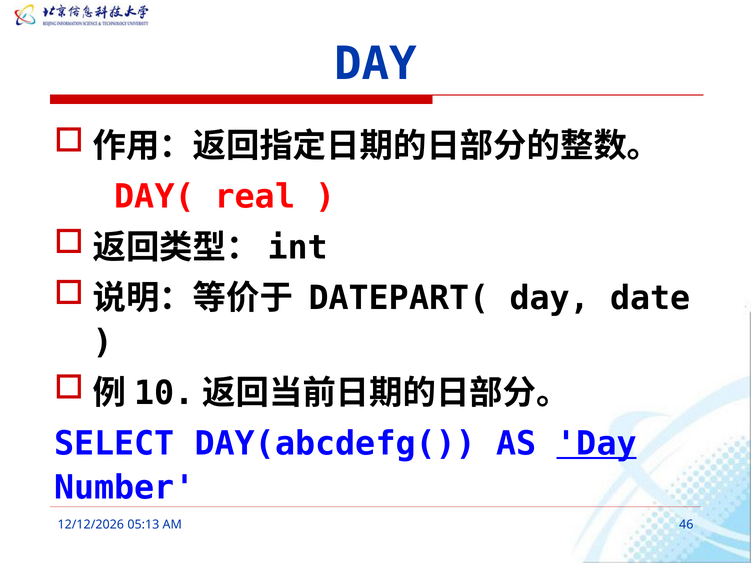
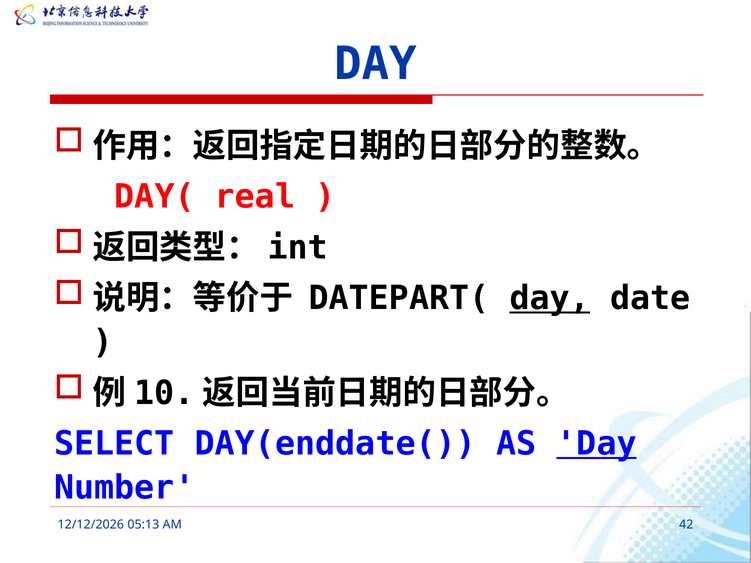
day underline: none -> present (550, 299)
DAY(abcdefg(: DAY(abcdefg( -> DAY(enddate( (335, 444)
46: 46 -> 42 (686, 525)
